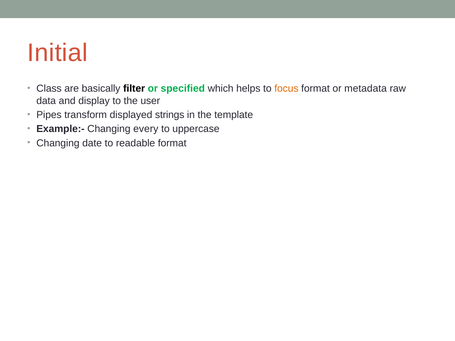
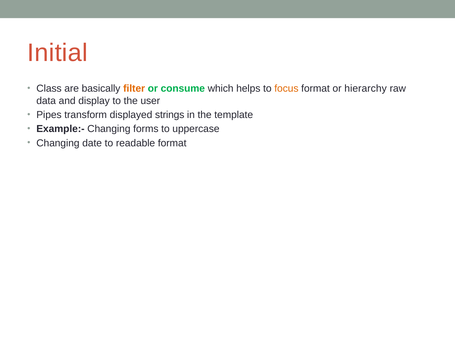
filter colour: black -> orange (134, 89)
specified: specified -> consume (183, 89)
metadata: metadata -> hierarchy (366, 89)
every: every -> forms (146, 129)
